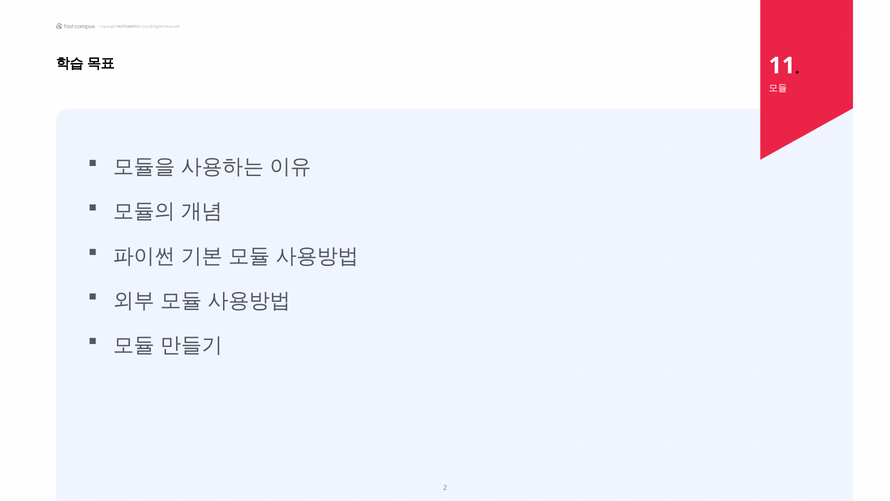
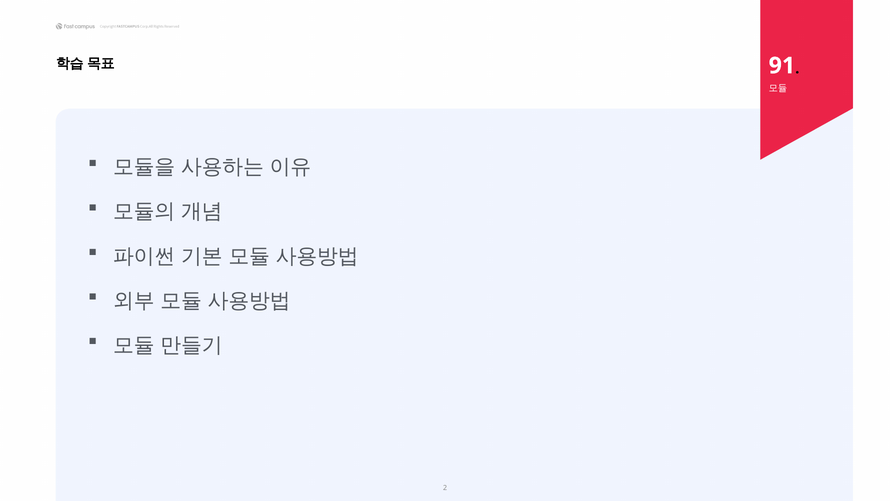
11: 11 -> 91 (782, 66)
